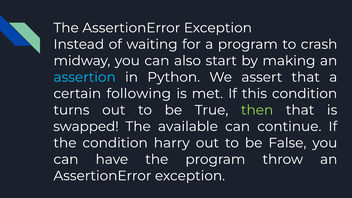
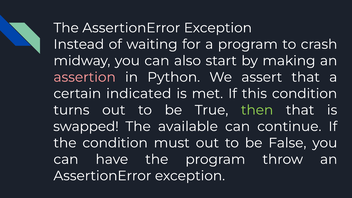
assertion colour: light blue -> pink (85, 77)
following: following -> indicated (139, 94)
harry: harry -> must (172, 143)
